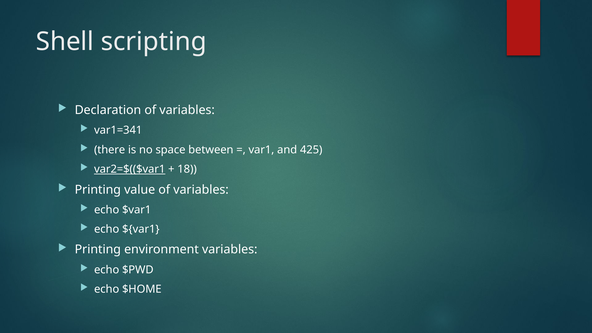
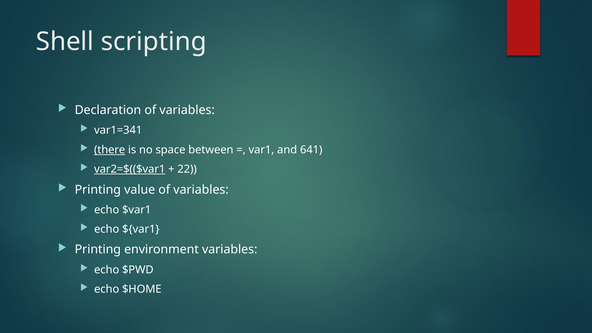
there underline: none -> present (110, 150)
425: 425 -> 641 (311, 150)
18: 18 -> 22 (187, 169)
